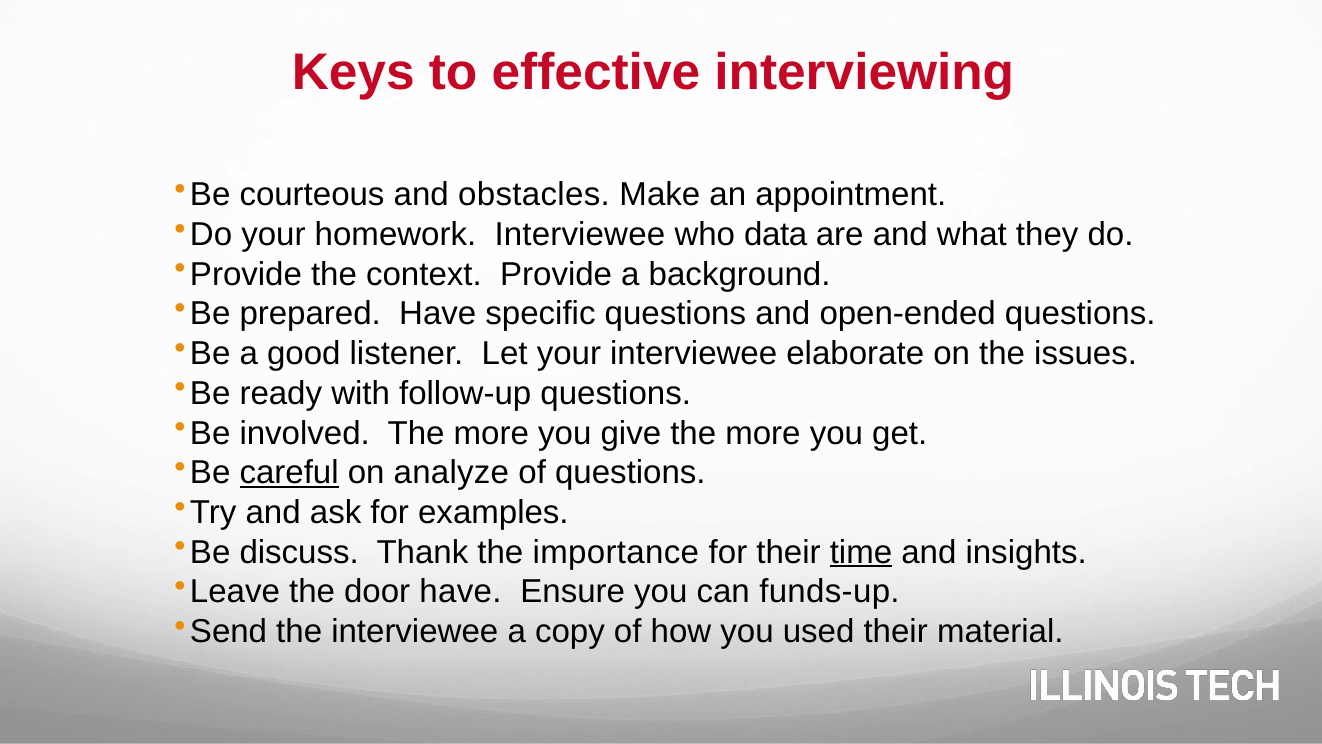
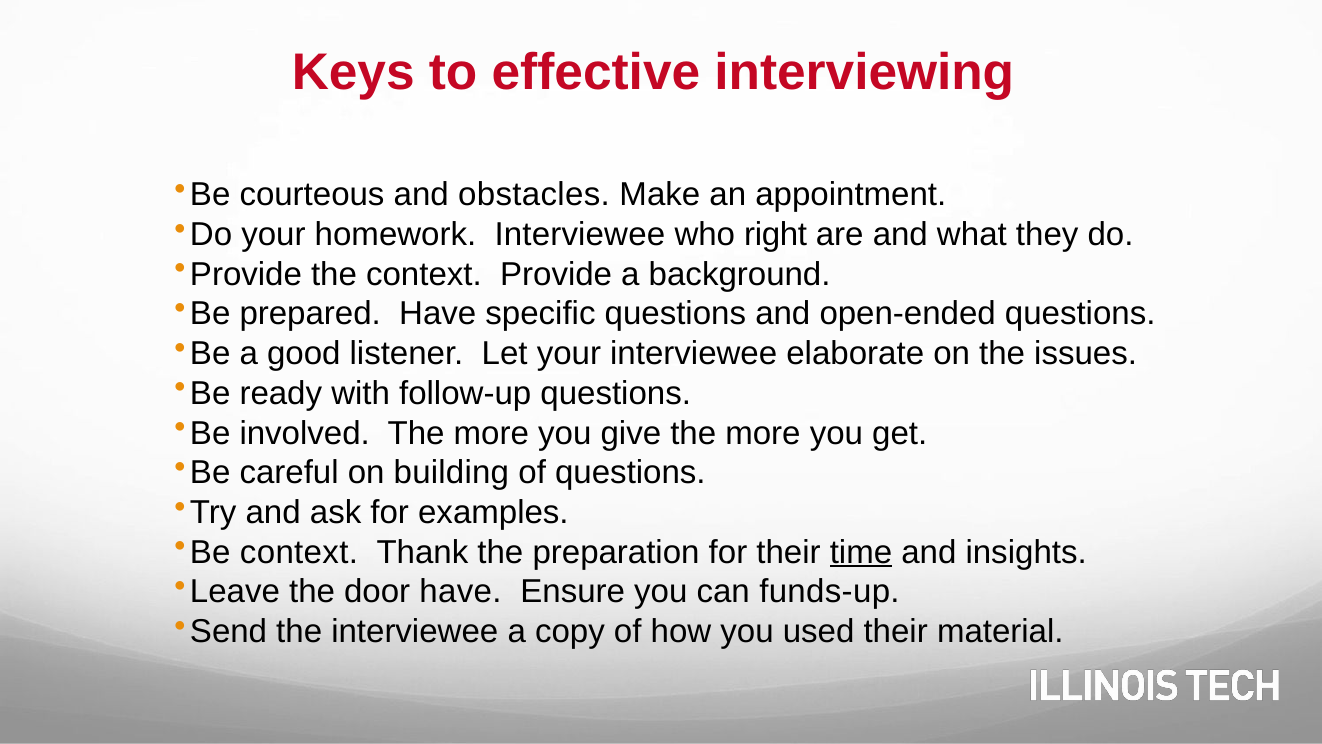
data: data -> right (776, 235)
careful underline: present -> none (289, 473)
analyze: analyze -> building (451, 473)
Be discuss: discuss -> context (299, 552)
importance: importance -> preparation (616, 552)
